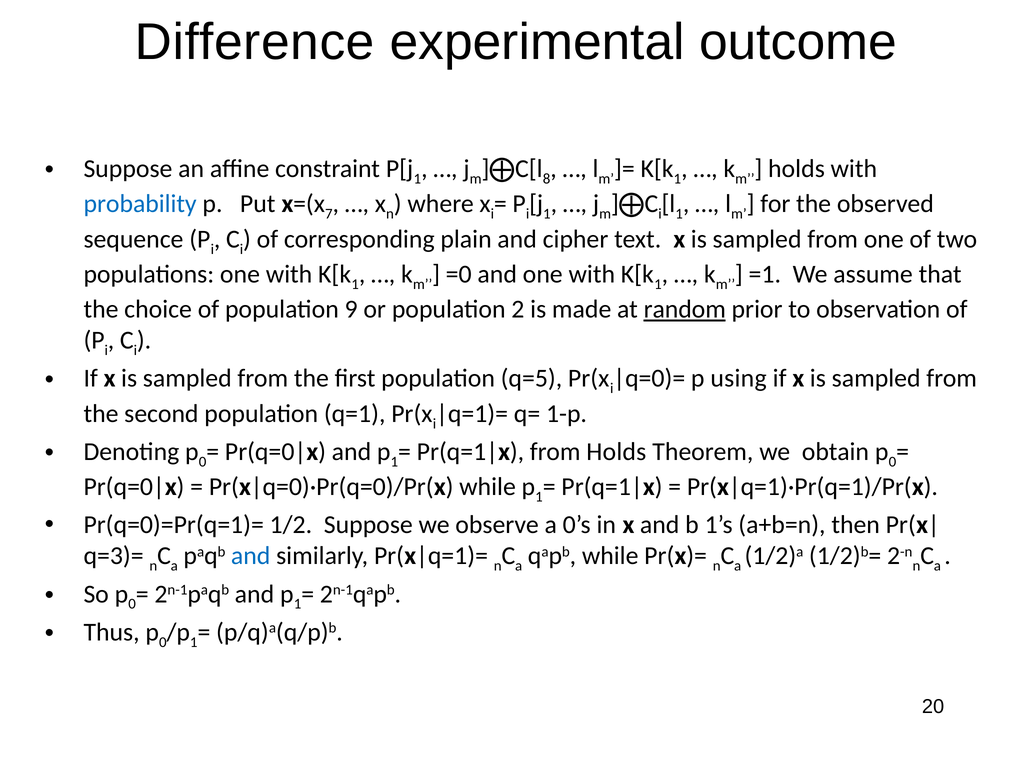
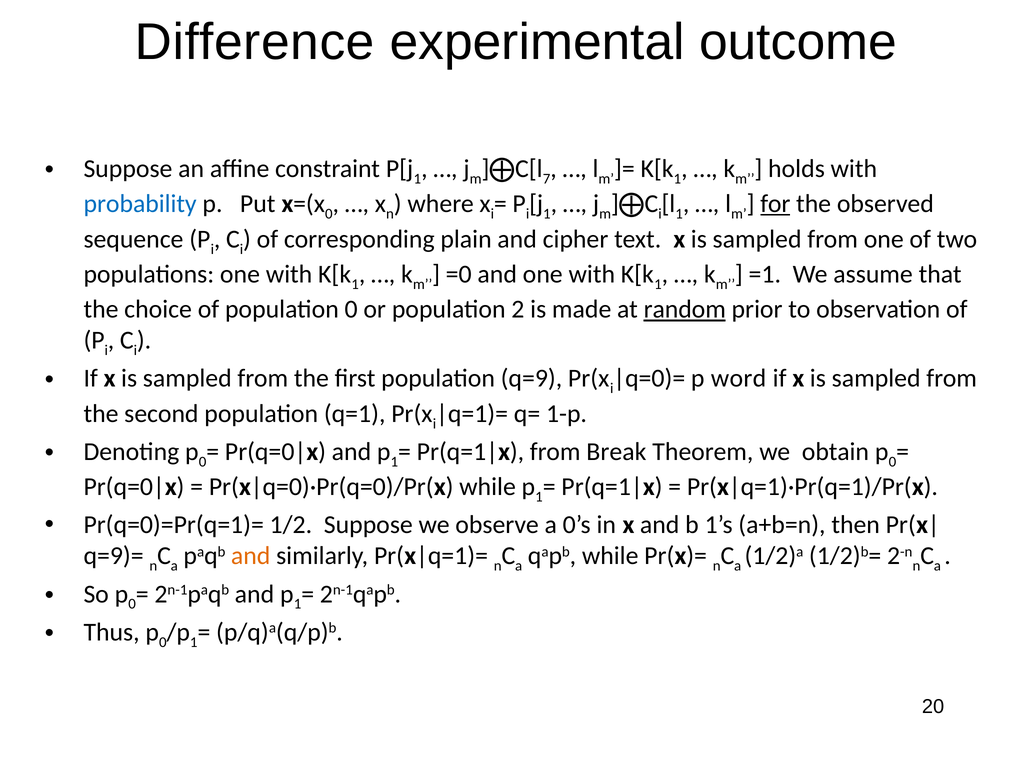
8: 8 -> 7 (547, 179)
for underline: none -> present (775, 204)
7: 7 -> 0 (329, 214)
population 9: 9 -> 0 (351, 309)
q=5: q=5 -> q=9 (531, 378)
using: using -> word (739, 378)
from Holds: Holds -> Break (616, 452)
q=3)=: q=3)= -> q=9)= (114, 556)
and colour: blue -> orange (251, 556)
